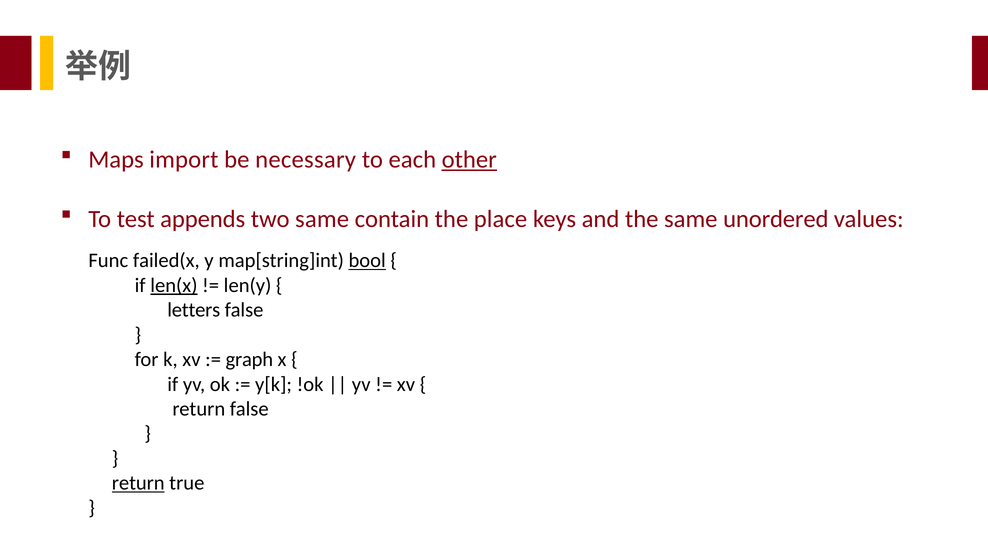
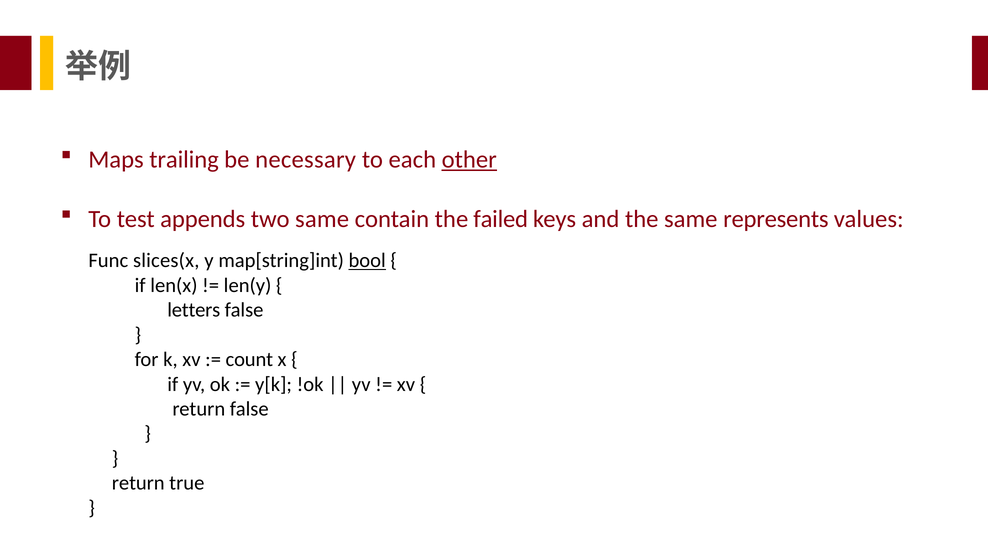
import: import -> trailing (184, 160)
place: place -> failed (501, 219)
unordered: unordered -> represents (776, 219)
failed(x: failed(x -> slices(x (166, 261)
len(x underline: present -> none (174, 285)
graph: graph -> count (249, 359)
return underline: present -> none (138, 483)
